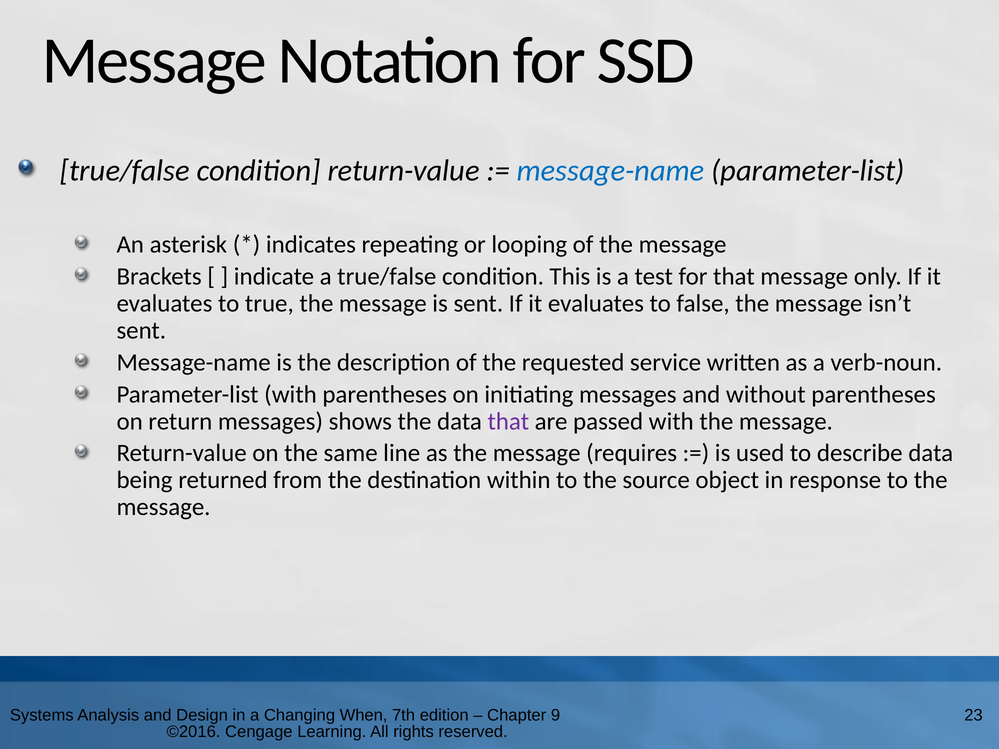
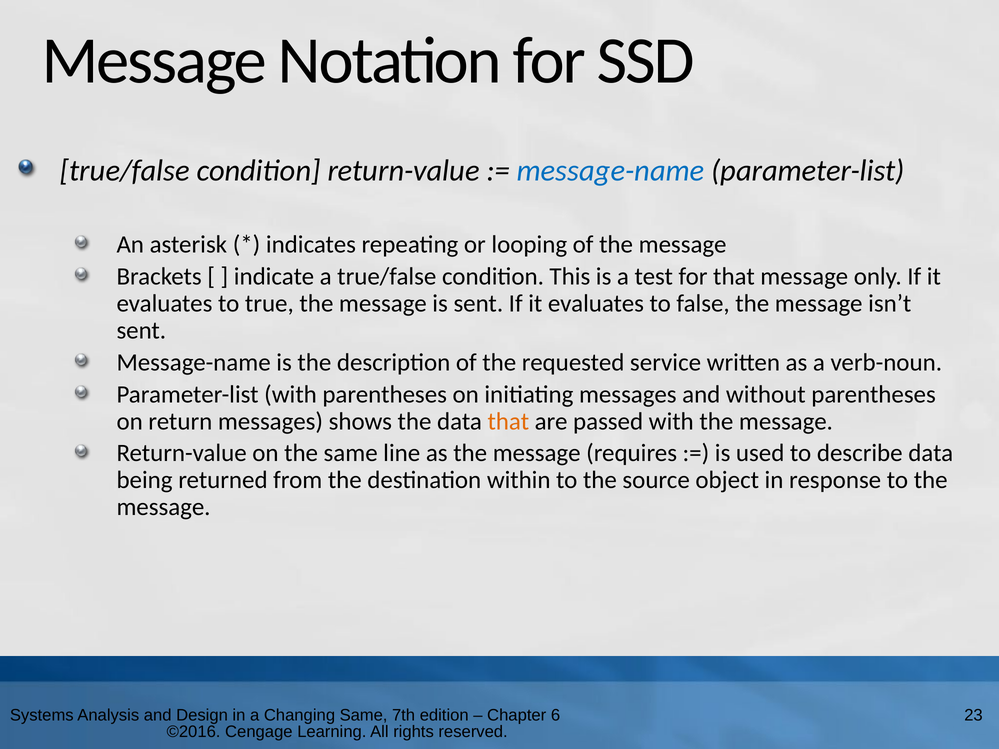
that colour: purple -> orange (508, 421)
Changing When: When -> Same (364, 716)
9: 9 -> 6 (556, 716)
